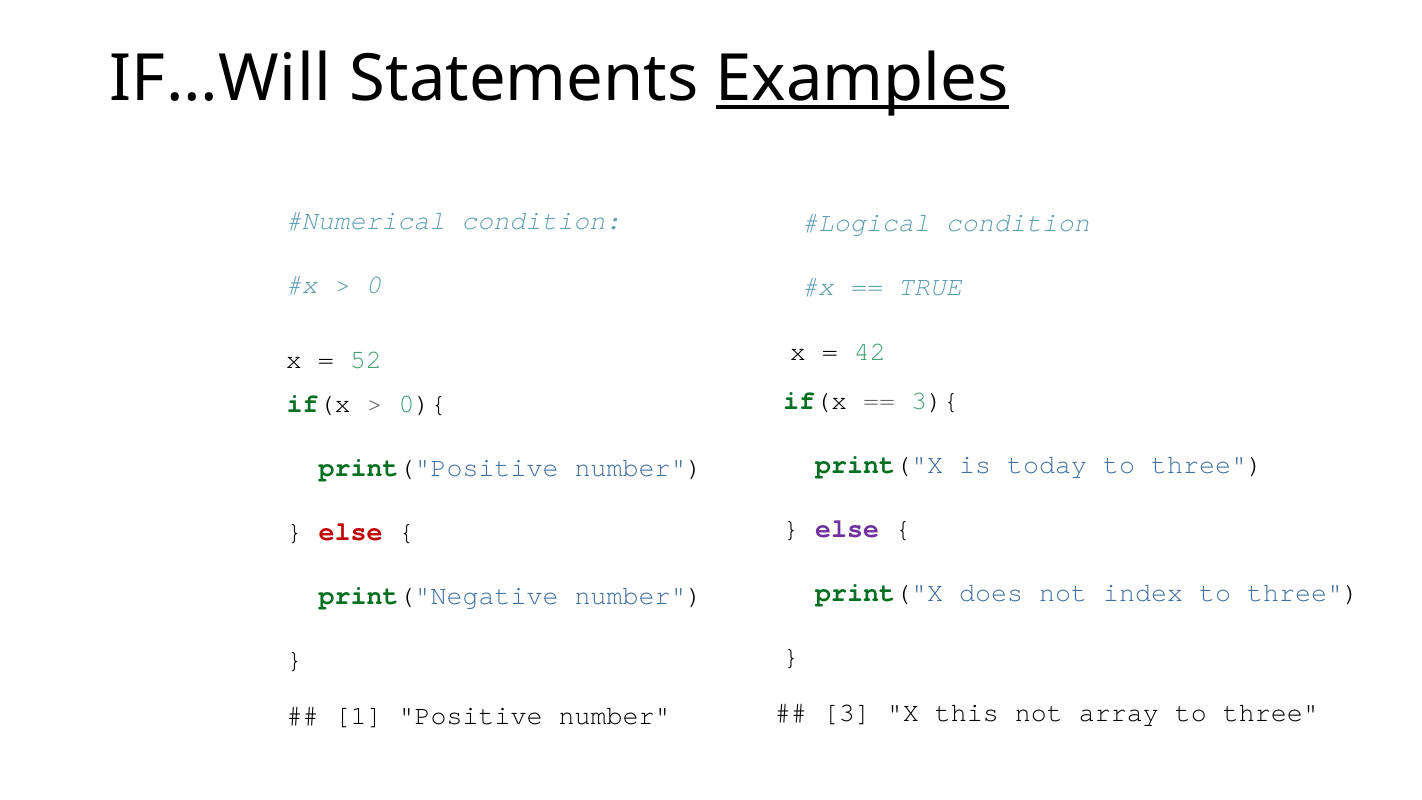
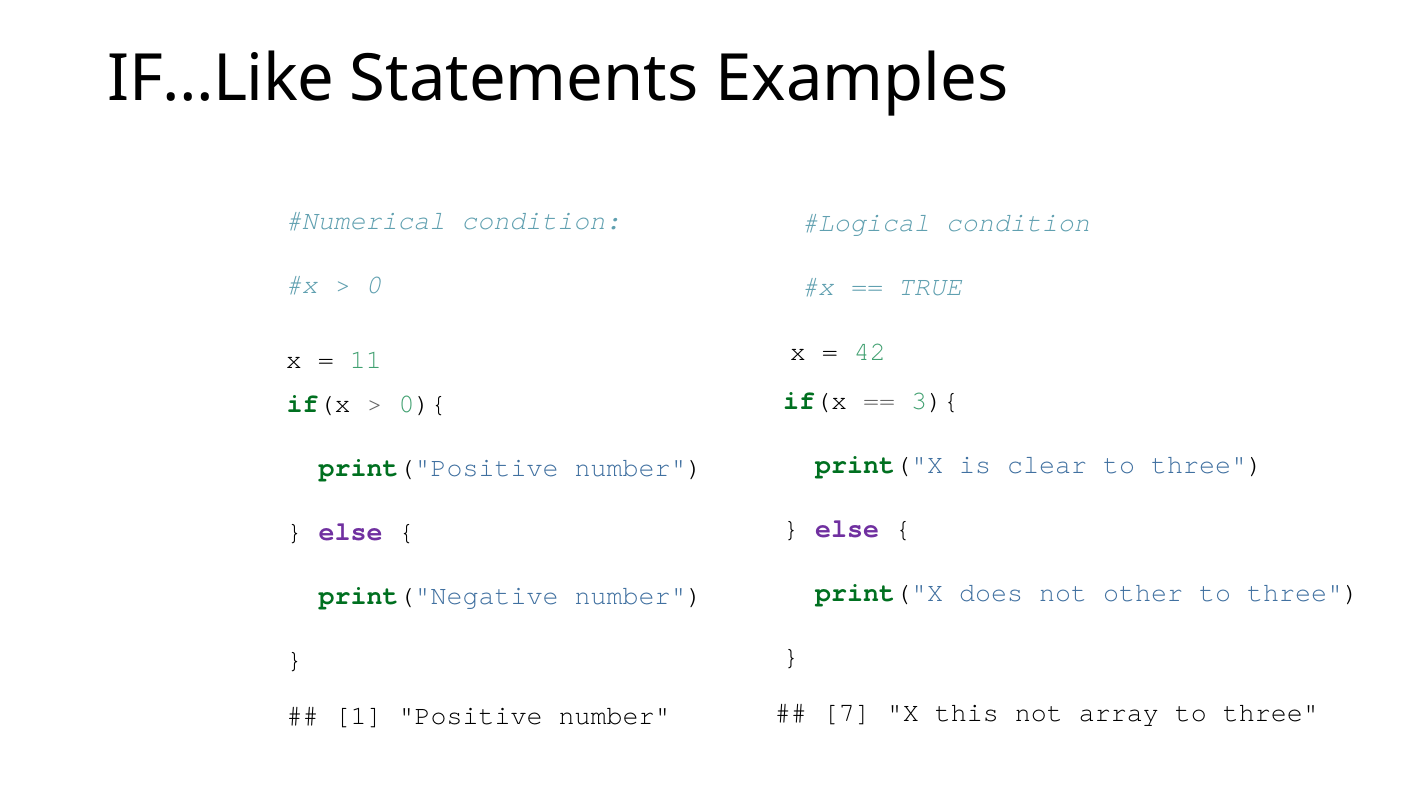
IF…Will: IF…Will -> IF…Like (221, 79)
Examples underline: present -> none (862, 79)
52: 52 -> 11 (366, 360)
today: today -> clear (1047, 464)
else colour: red -> purple (351, 531)
index: index -> other (1143, 592)
3: 3 -> 7 (847, 712)
